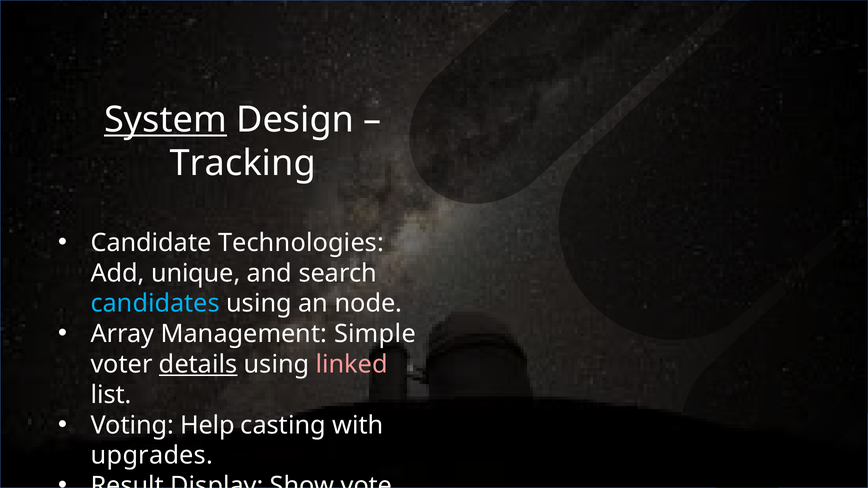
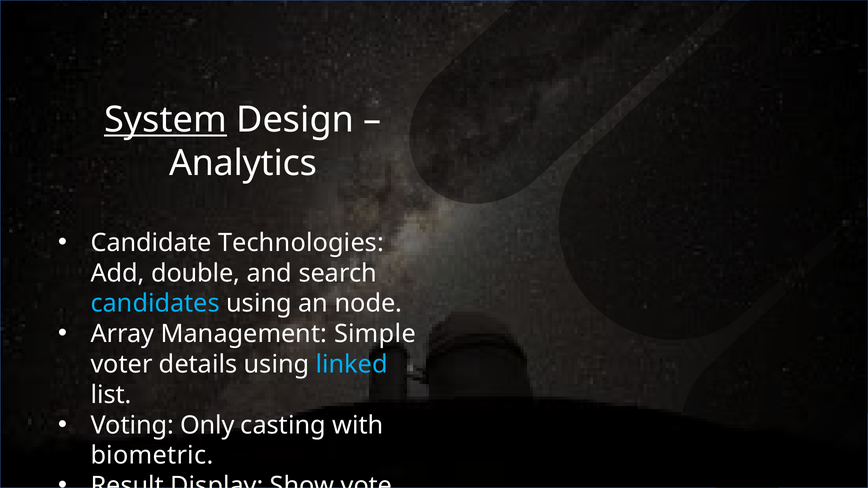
Tracking: Tracking -> Analytics (243, 163)
unique: unique -> double (196, 273)
details underline: present -> none (198, 365)
linked colour: pink -> light blue (352, 365)
Help: Help -> Only (207, 425)
upgrades: upgrades -> biometric (152, 456)
